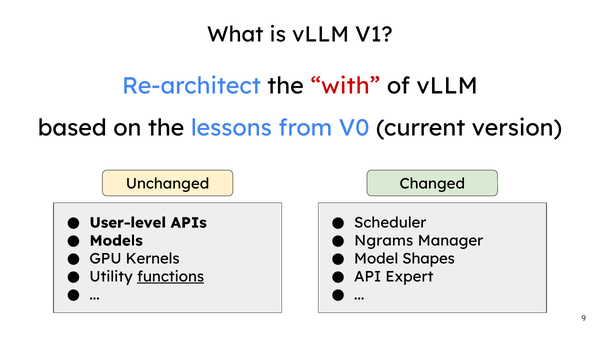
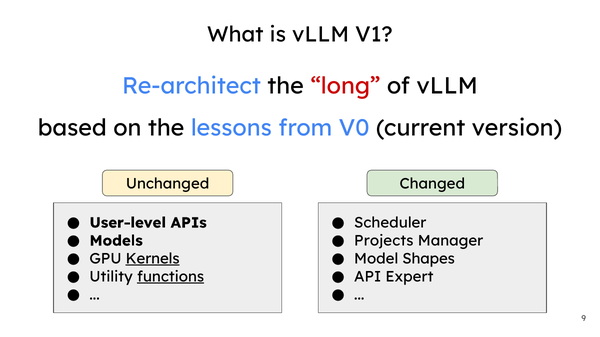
with: with -> long (345, 86)
Ngrams: Ngrams -> Projects (384, 241)
Kernels underline: none -> present (153, 259)
